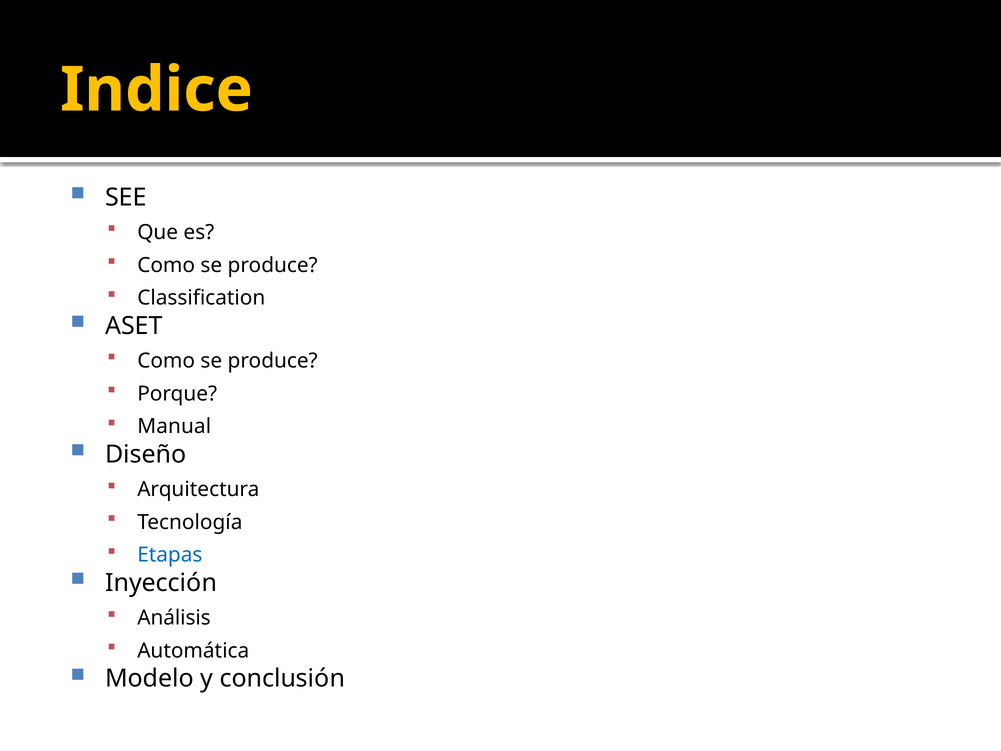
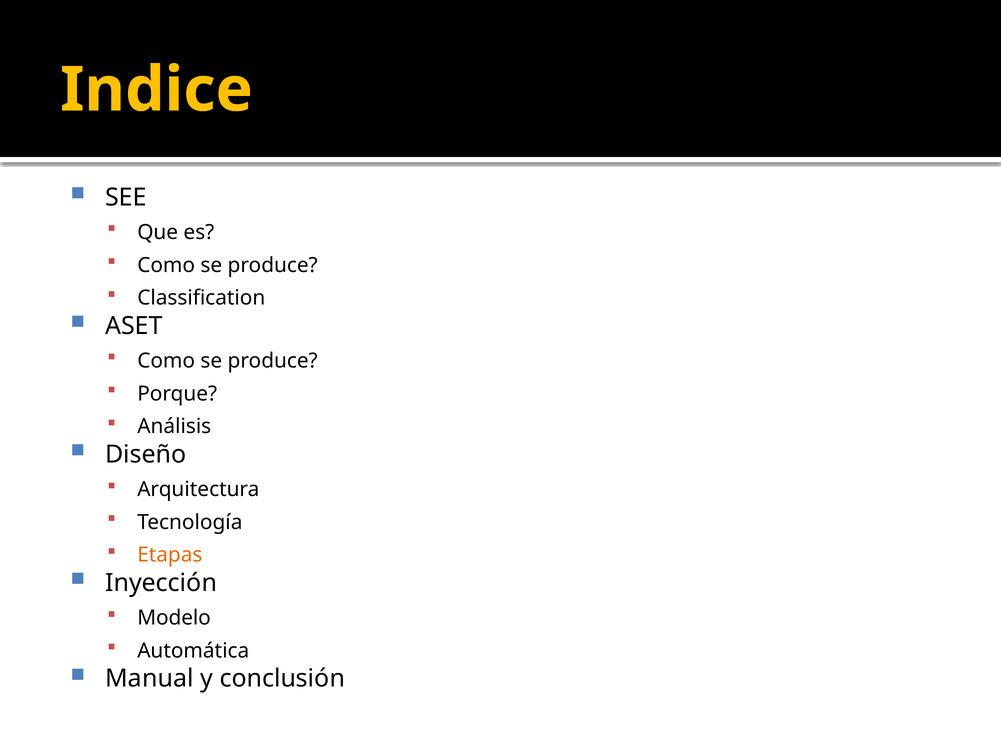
Manual: Manual -> Análisis (174, 426)
Etapas colour: blue -> orange (170, 555)
Análisis: Análisis -> Modelo (174, 618)
Modelo: Modelo -> Manual (149, 678)
